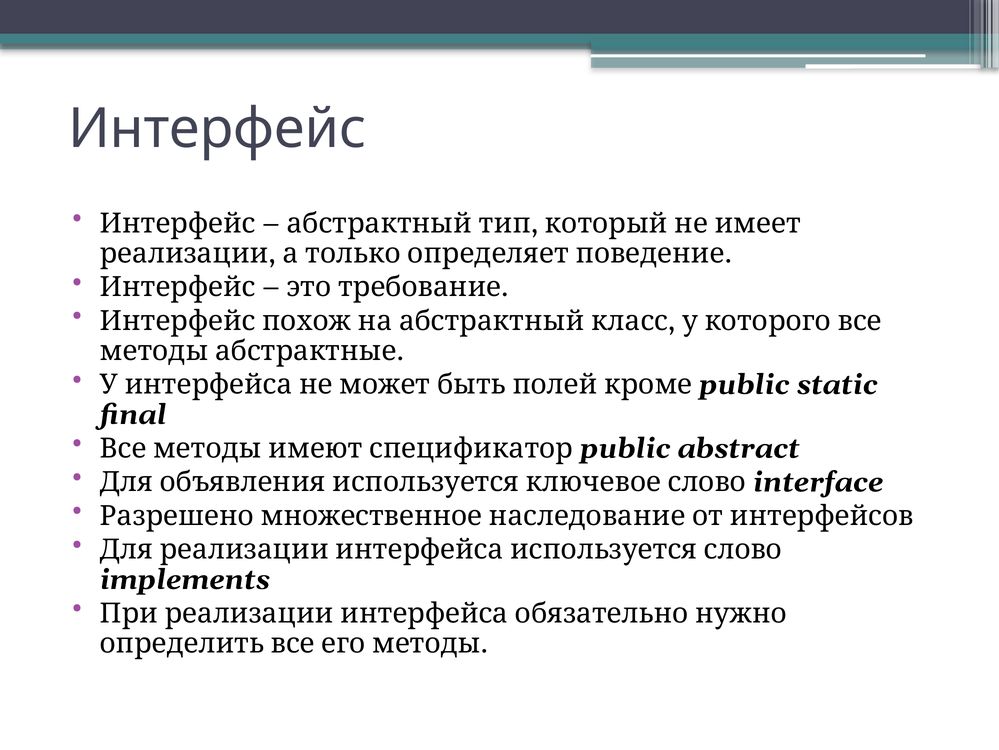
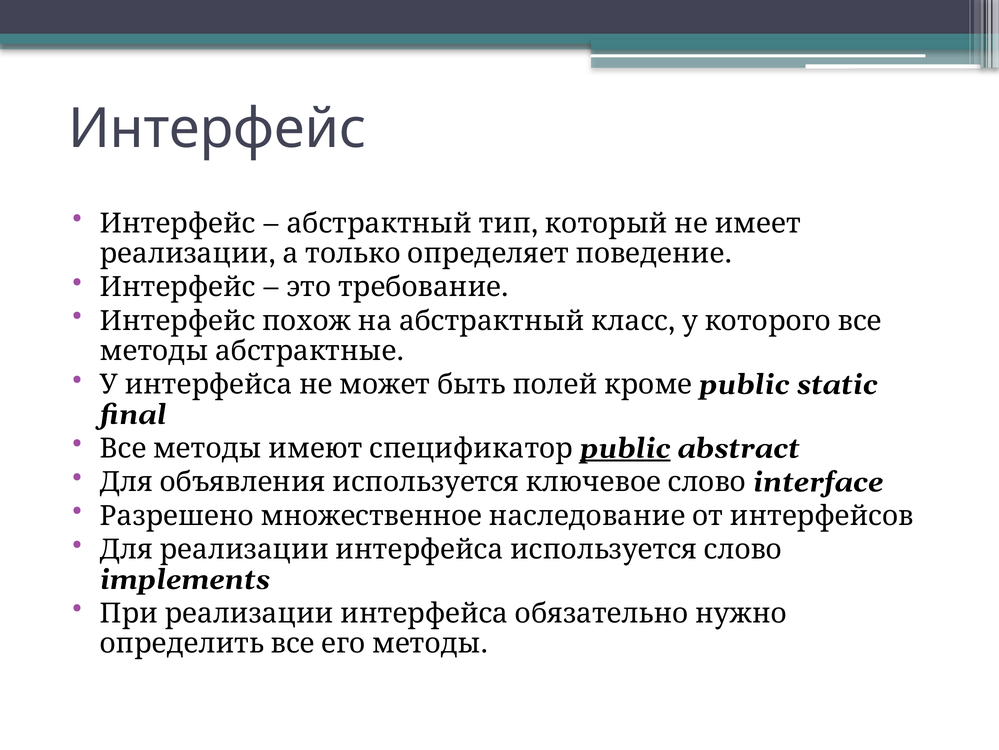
public underline: none -> present (625, 448)
